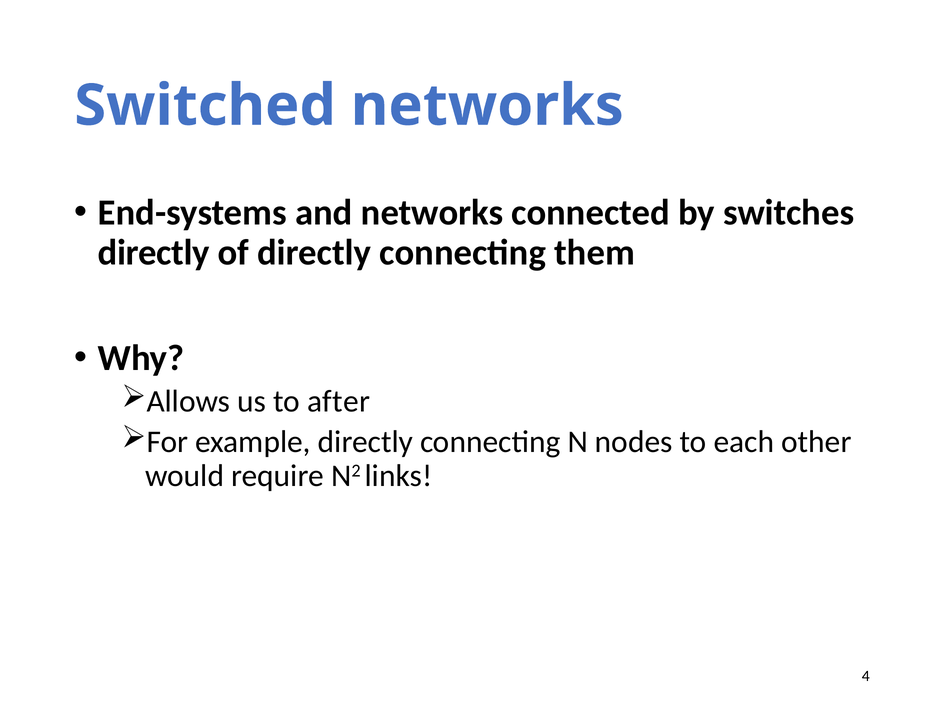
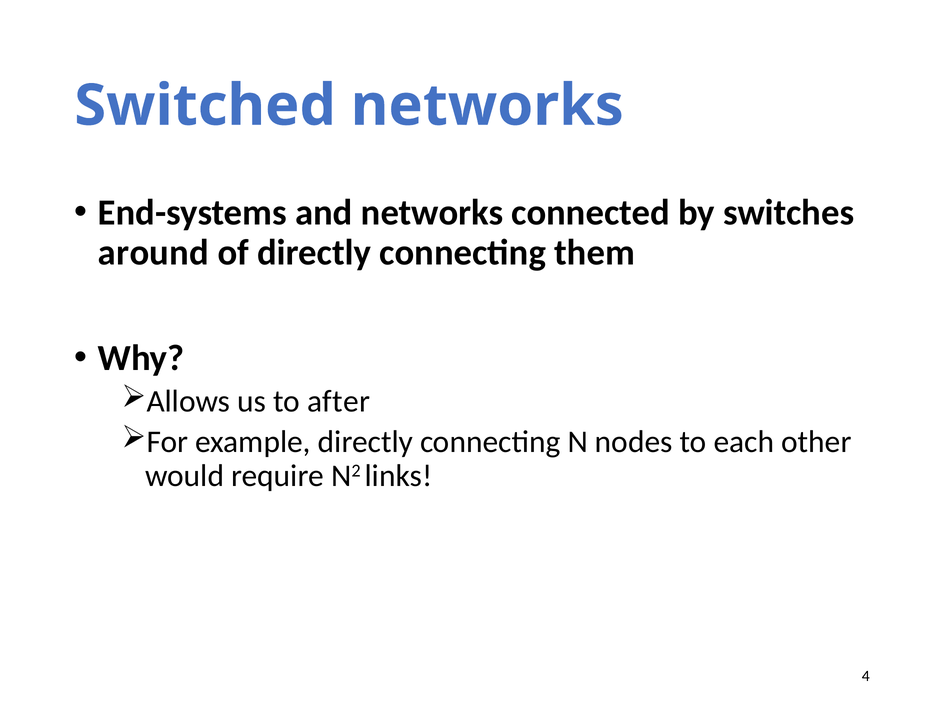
directly: directly -> around (153, 252)
